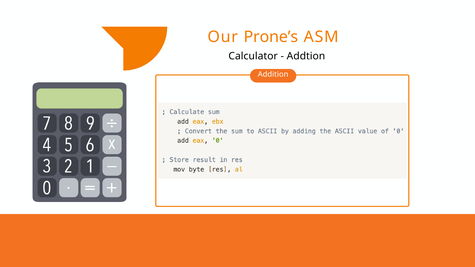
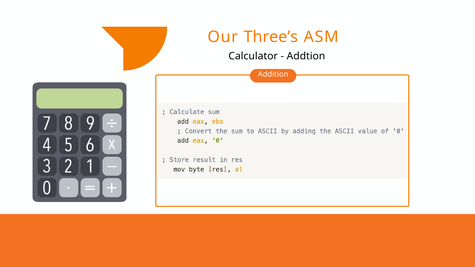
Prone’s: Prone’s -> Three’s (271, 37)
